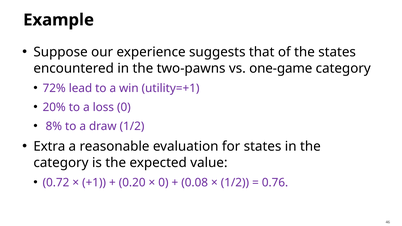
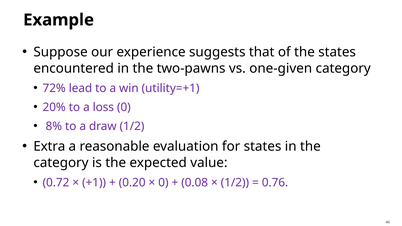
one-game: one-game -> one-given (281, 68)
